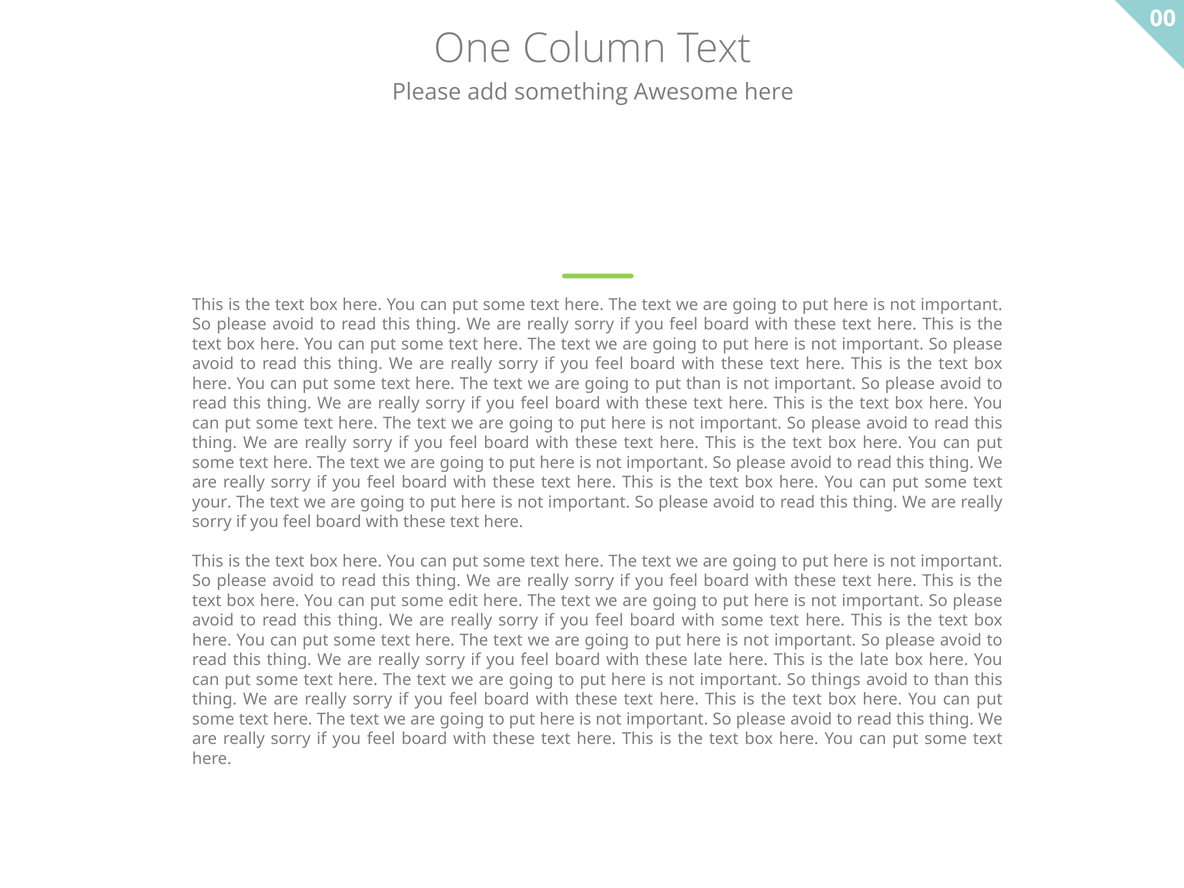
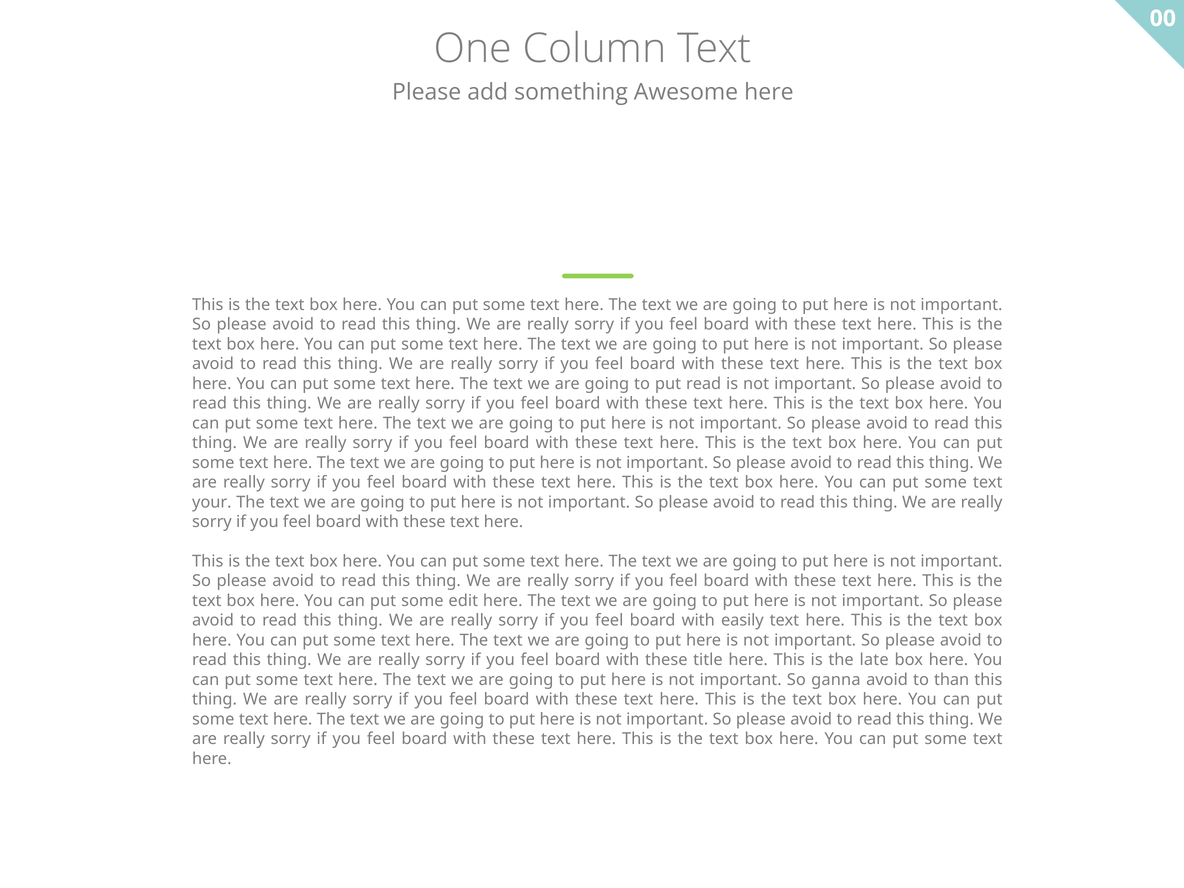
put than: than -> read (704, 384)
with some: some -> easily (742, 621)
these late: late -> title (708, 660)
things: things -> ganna (836, 680)
